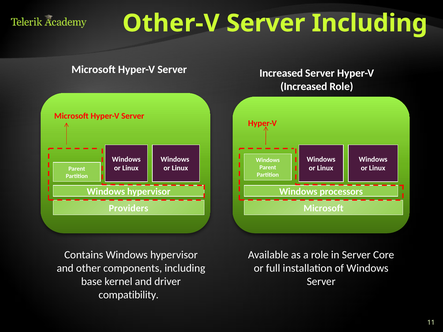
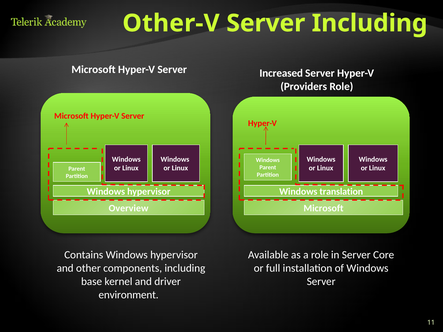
Increased: Increased -> Providers (304, 87)
processors: processors -> translation (341, 192)
Providers: Providers -> Overview (129, 208)
compatibility: compatibility -> environment (129, 295)
